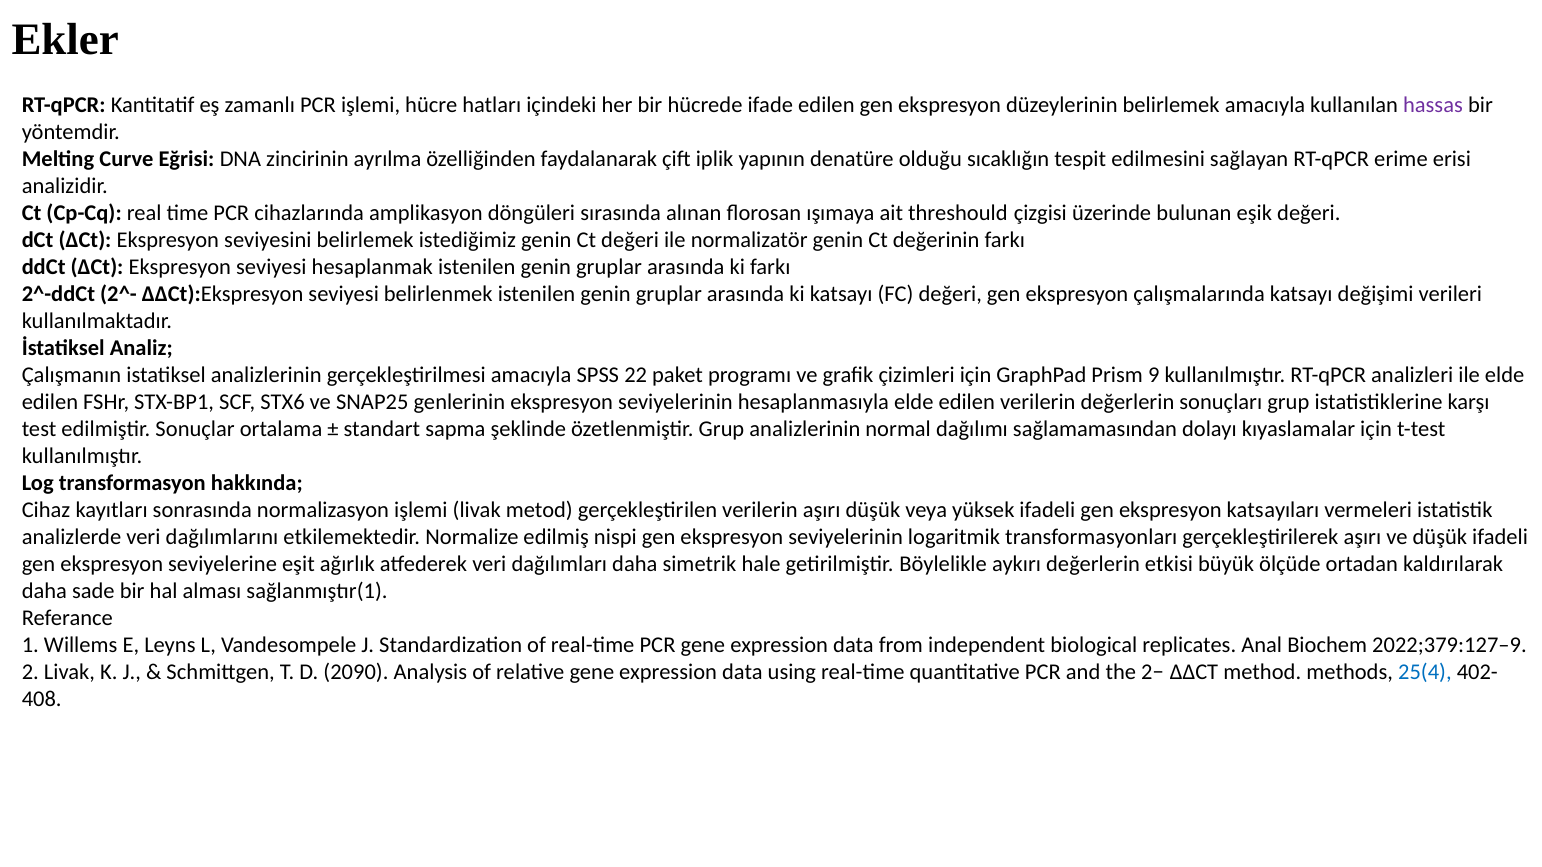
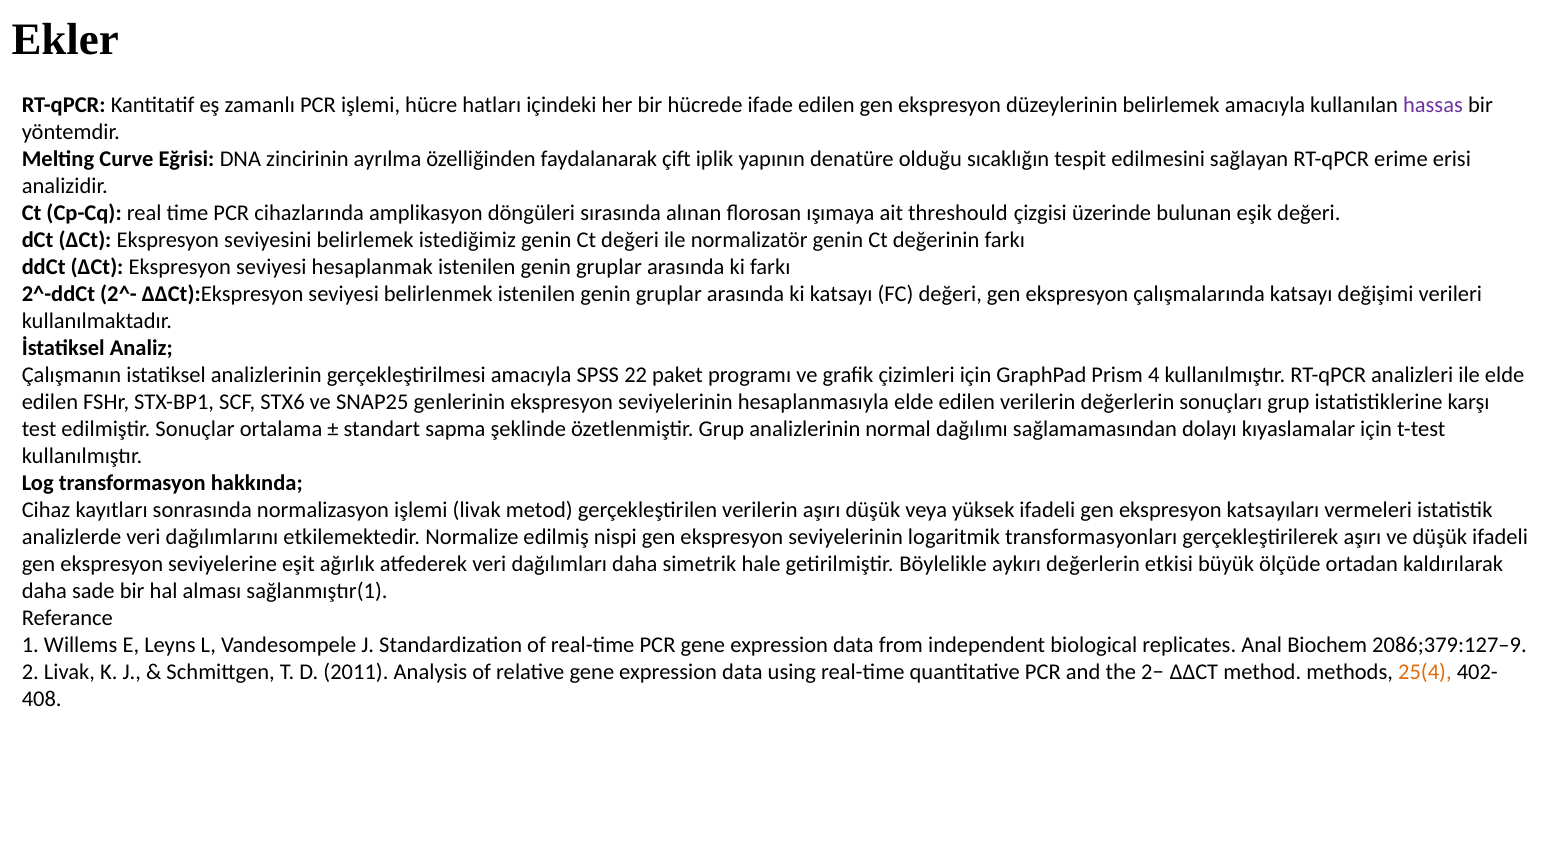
9: 9 -> 4 (1154, 375)
2022;379:127–9: 2022;379:127–9 -> 2086;379:127–9 (1449, 645)
2090: 2090 -> 2011 (356, 672)
25(4 colour: blue -> orange (1425, 672)
